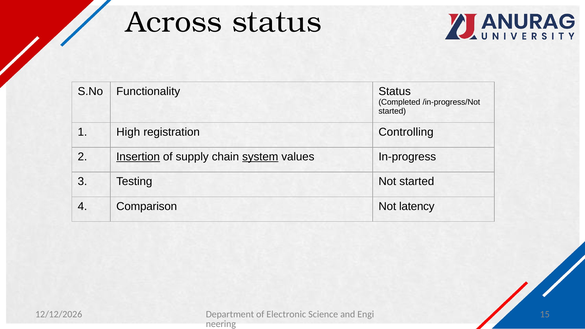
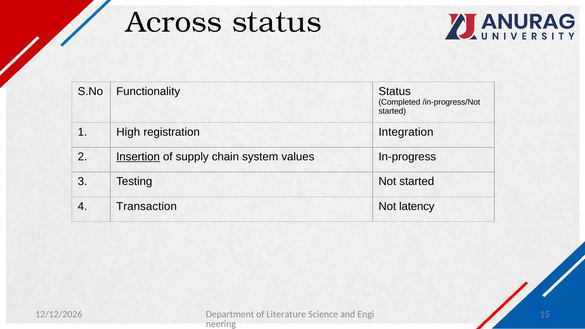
Controlling: Controlling -> Integration (406, 132)
system underline: present -> none (260, 157)
Comparison: Comparison -> Transaction (147, 206)
Electronic: Electronic -> Literature (286, 314)
